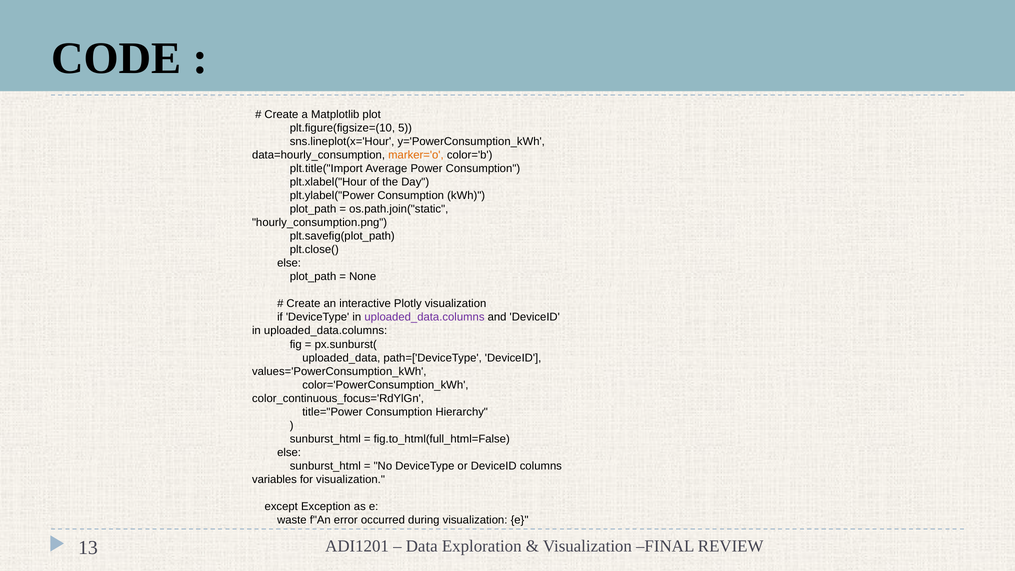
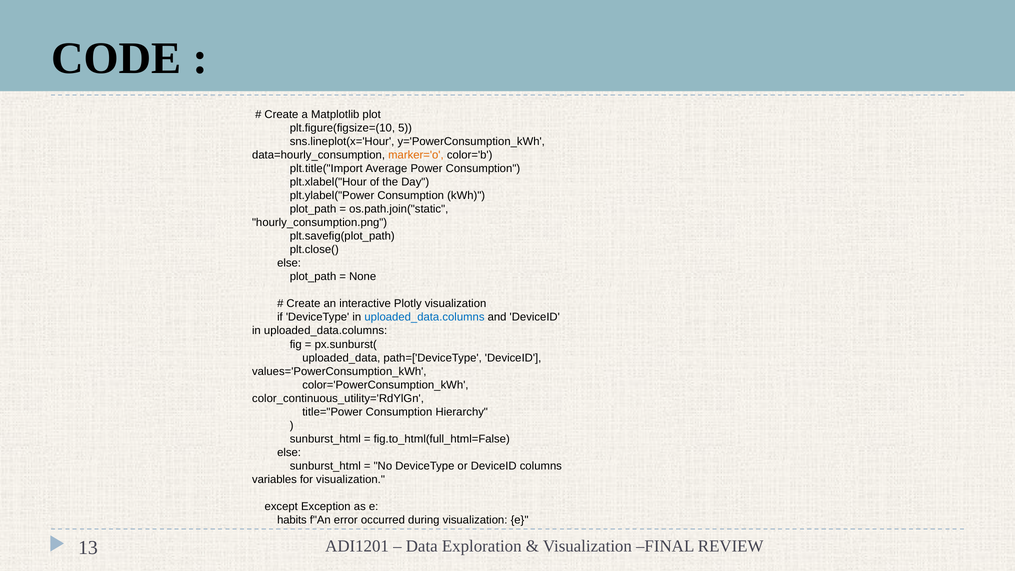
uploaded_data.columns colour: purple -> blue (424, 317)
color_continuous_focus='RdYlGn: color_continuous_focus='RdYlGn -> color_continuous_utility='RdYlGn (338, 398)
waste: waste -> habits (292, 520)
